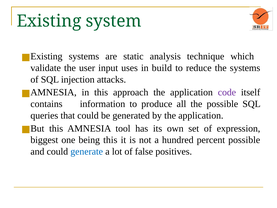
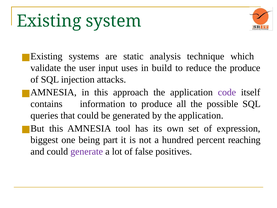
the systems: systems -> produce (245, 68)
being this: this -> part (110, 140)
percent possible: possible -> reaching (244, 140)
generate colour: blue -> purple (87, 151)
